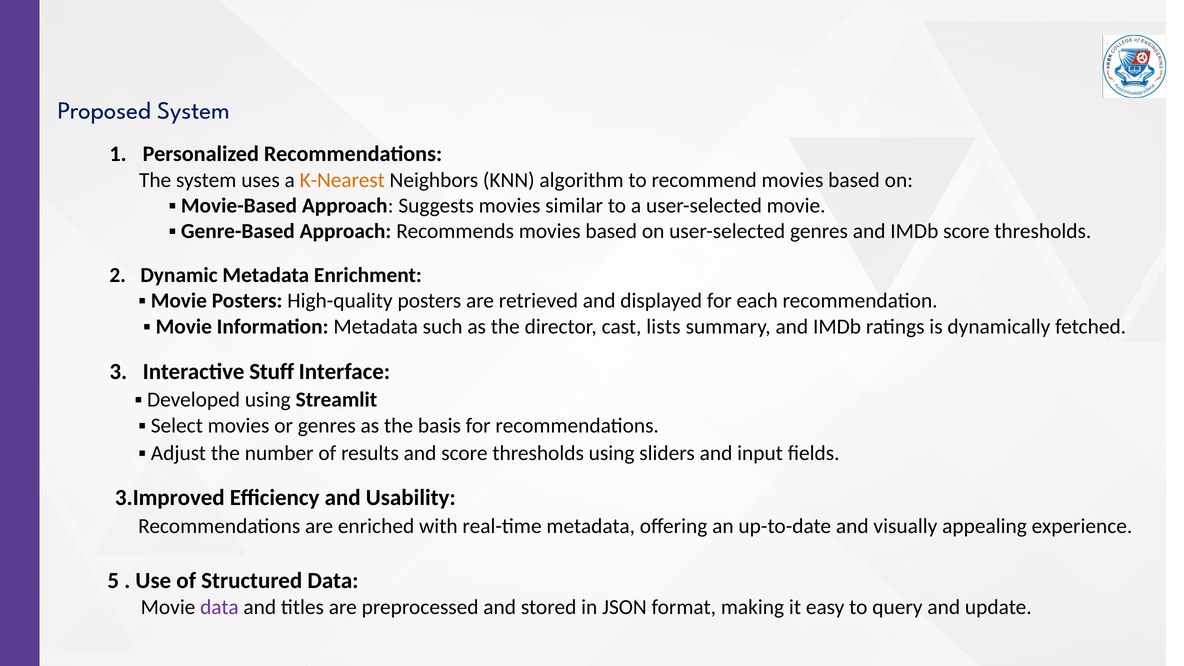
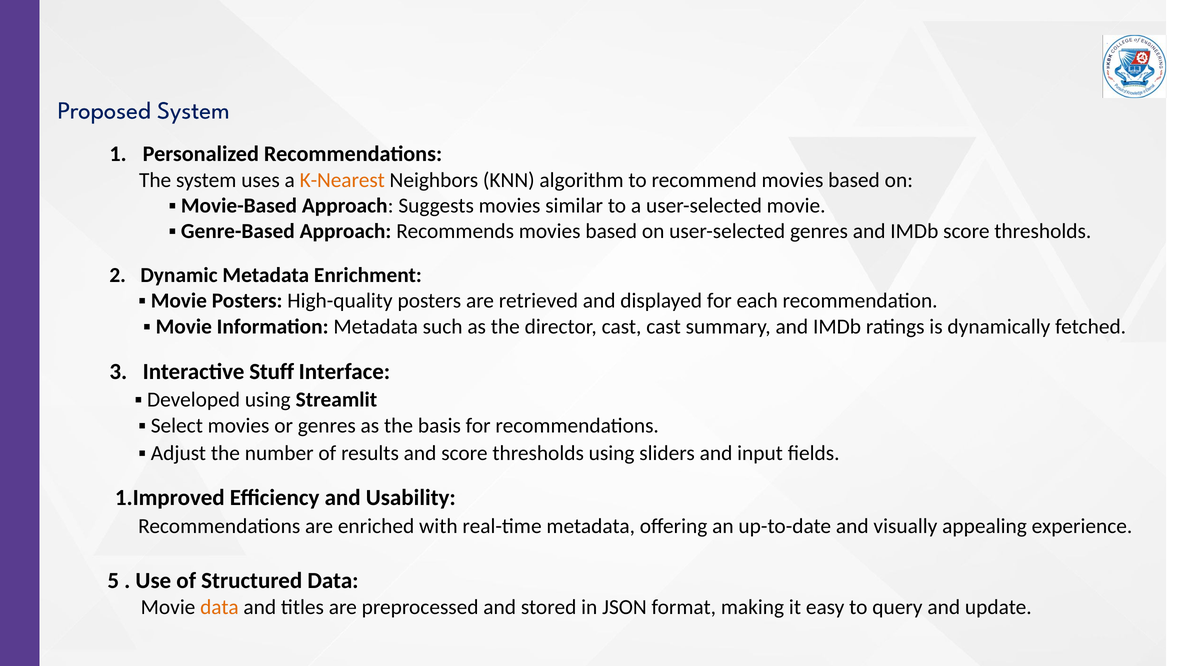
cast lists: lists -> cast (664, 326)
3.Improved: 3.Improved -> 1.Improved (170, 498)
data colour: purple -> orange (219, 607)
